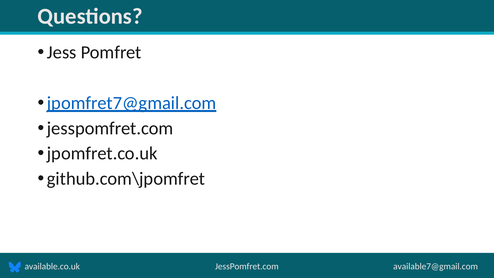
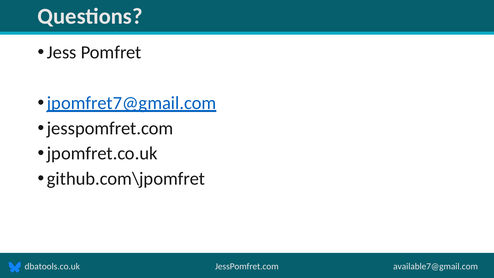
available.co.uk: available.co.uk -> dbatools.co.uk (52, 266)
